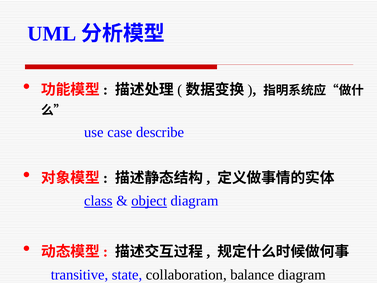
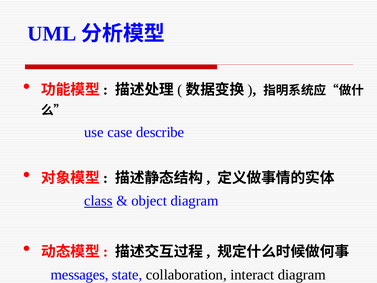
object underline: present -> none (149, 201)
transitive: transitive -> messages (80, 274)
balance: balance -> interact (252, 274)
